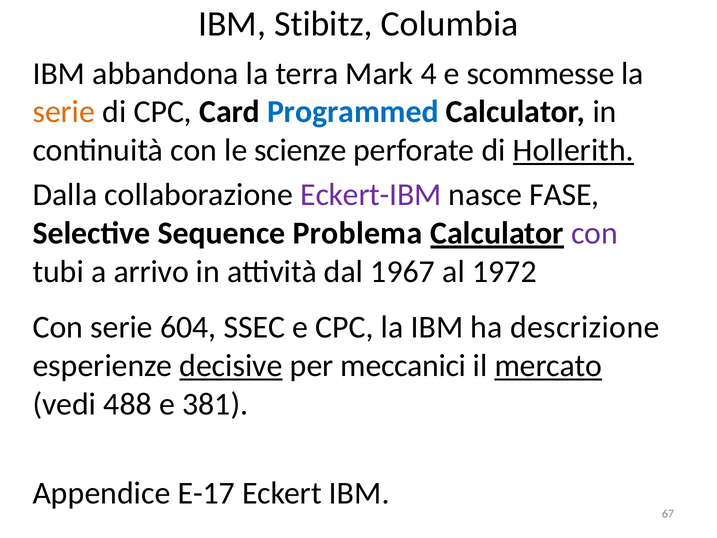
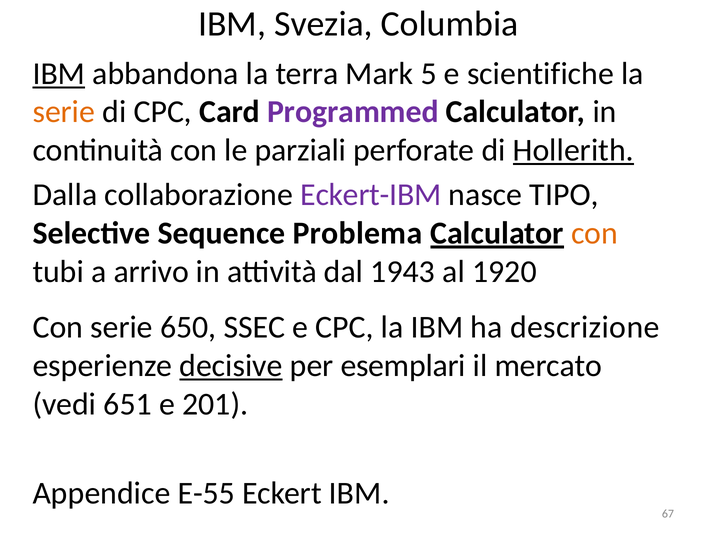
Stibitz: Stibitz -> Svezia (323, 24)
IBM underline: none -> present (59, 74)
4: 4 -> 5 (429, 74)
scommesse: scommesse -> scientifiche (540, 74)
Programmed colour: blue -> purple (353, 112)
scienze: scienze -> parziali (300, 150)
FASE: FASE -> TIPO (564, 195)
con colour: purple -> orange (594, 233)
1967: 1967 -> 1943 (403, 271)
1972: 1972 -> 1920 (504, 271)
604: 604 -> 650 (188, 327)
meccanici: meccanici -> esemplari (403, 366)
mercato underline: present -> none (548, 366)
488: 488 -> 651 (128, 404)
381: 381 -> 201 (215, 404)
E-17: E-17 -> E-55 (206, 493)
